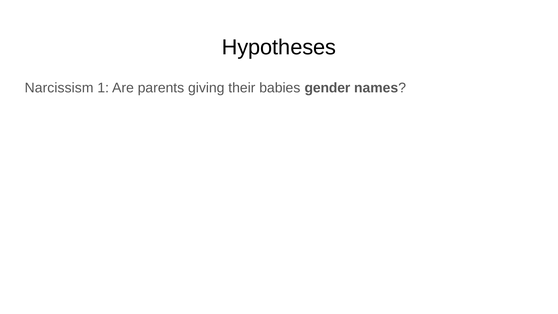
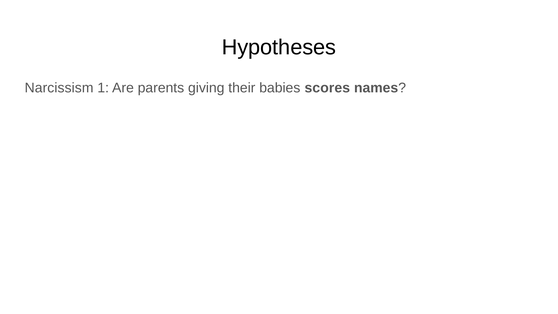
gender: gender -> scores (327, 88)
